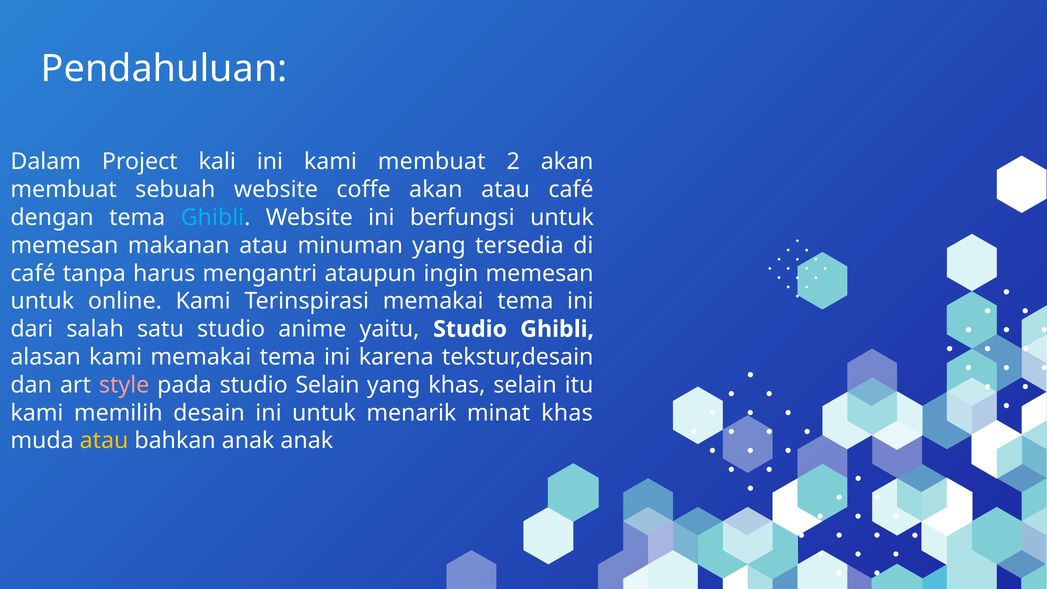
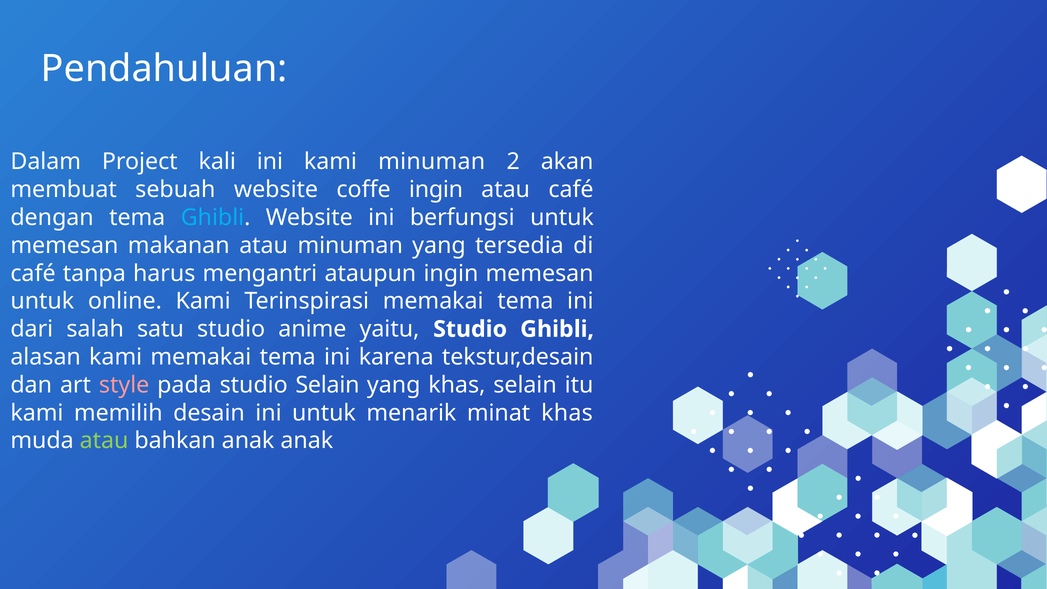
kami membuat: membuat -> minuman (432, 162)
coffe akan: akan -> ingin (436, 190)
atau colour: yellow -> light green (104, 441)
